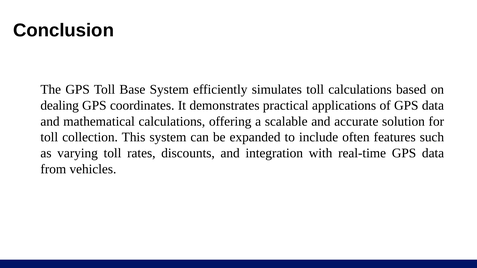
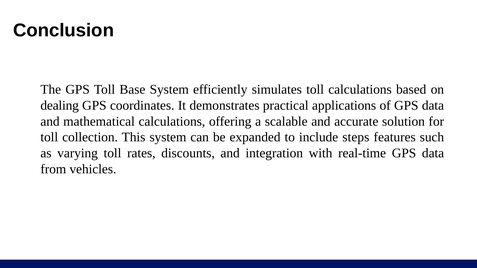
often: often -> steps (356, 137)
